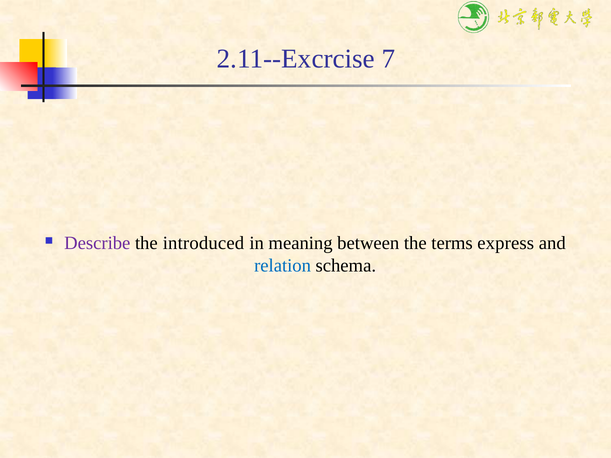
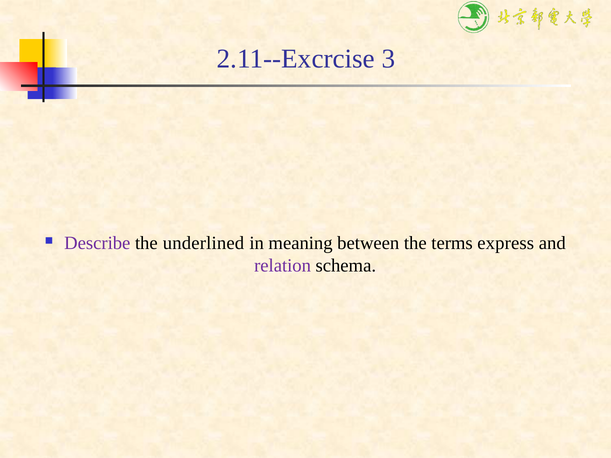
7: 7 -> 3 (388, 59)
introduced: introduced -> underlined (203, 243)
relation colour: blue -> purple (283, 266)
